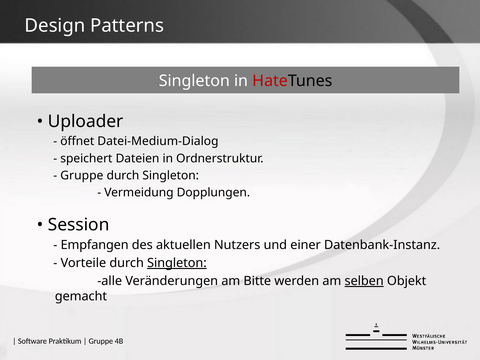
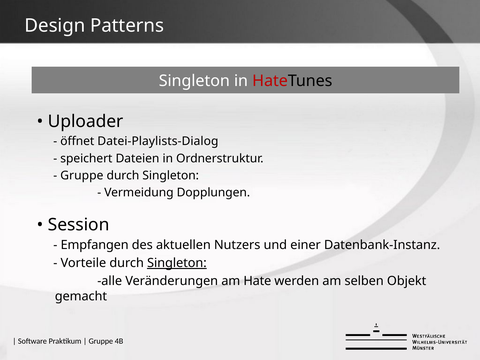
Datei-Medium-Dialog: Datei-Medium-Dialog -> Datei-Playlists-Dialog (158, 141)
Bitte: Bitte -> Hate (257, 281)
selben underline: present -> none (364, 281)
